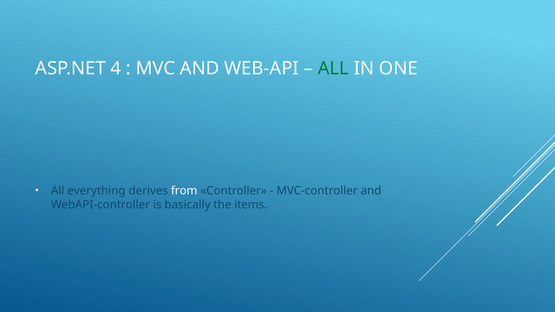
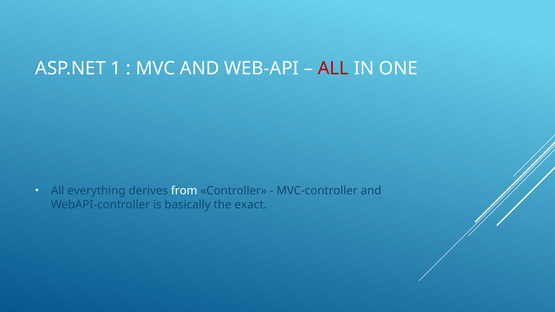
4: 4 -> 1 (116, 68)
ALL colour: green -> red (333, 68)
items: items -> exact (251, 205)
